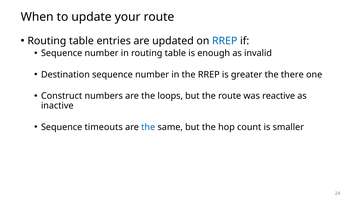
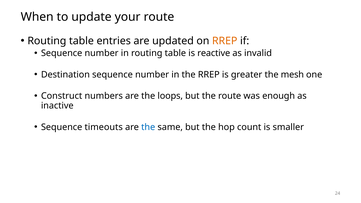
RREP colour: blue -> orange (225, 41)
enough: enough -> reactive (214, 53)
there: there -> mesh (292, 75)
reactive: reactive -> enough (279, 96)
